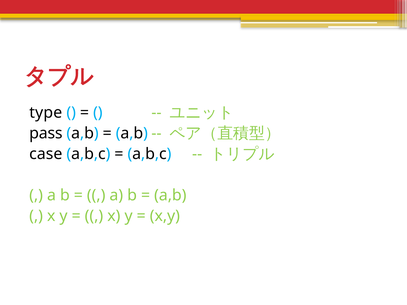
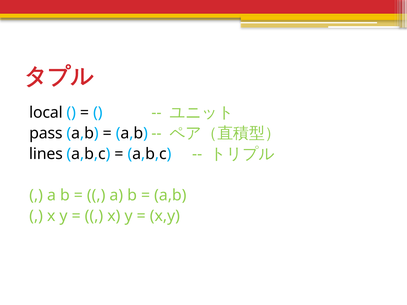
type: type -> local (46, 113)
case: case -> lines (46, 154)
